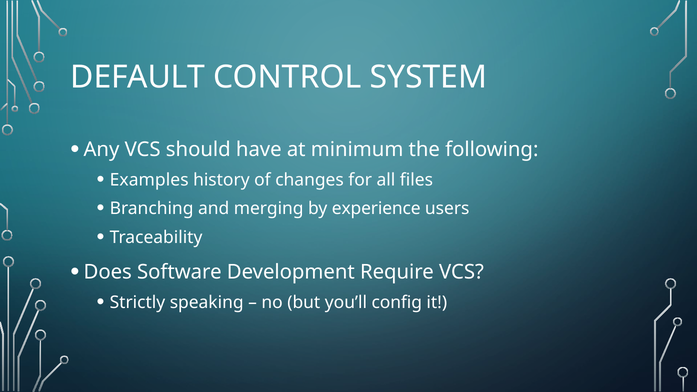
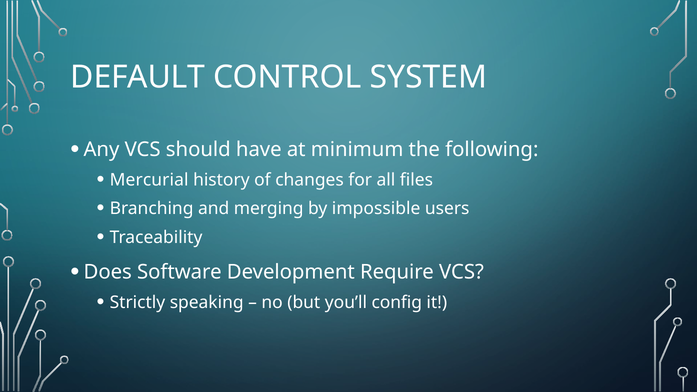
Examples: Examples -> Mercurial (149, 180)
experience: experience -> impossible (376, 209)
